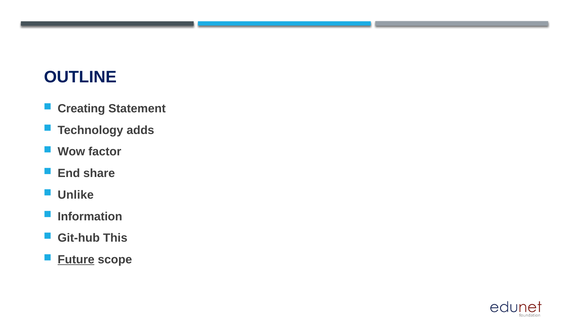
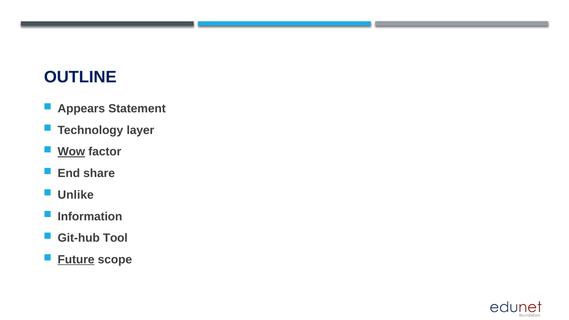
Creating: Creating -> Appears (81, 109)
adds: adds -> layer (140, 130)
Wow underline: none -> present (71, 152)
This: This -> Tool (115, 238)
